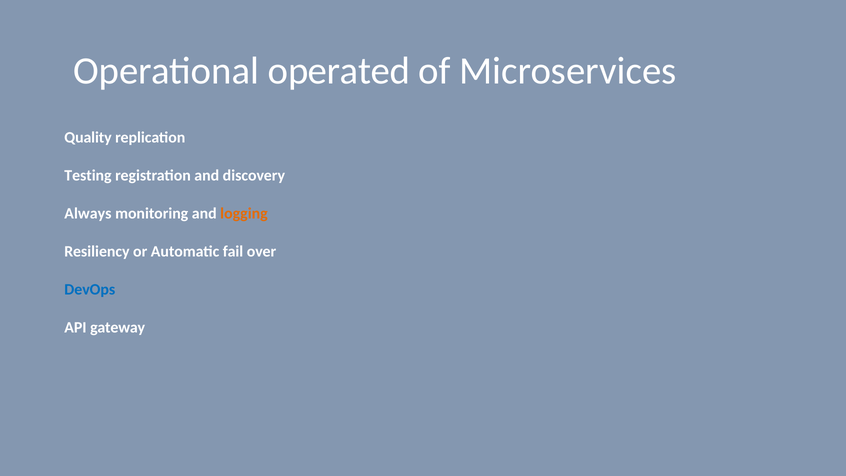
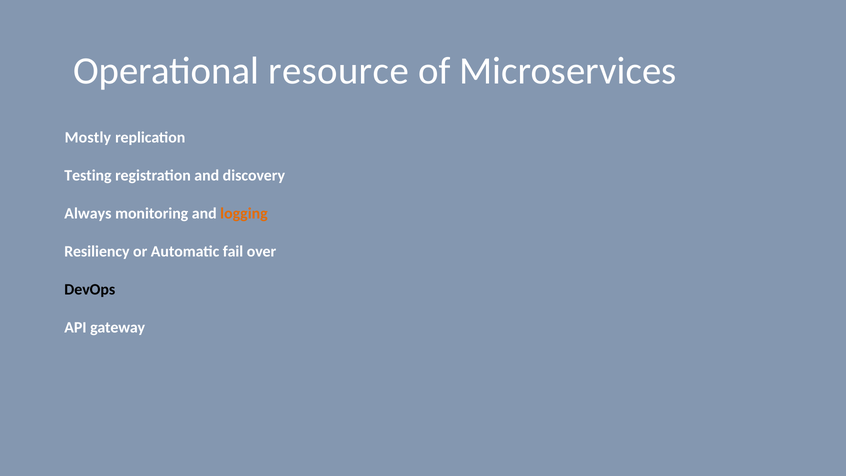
operated: operated -> resource (339, 71)
Quality: Quality -> Mostly (88, 137)
DevOps colour: blue -> black (90, 290)
